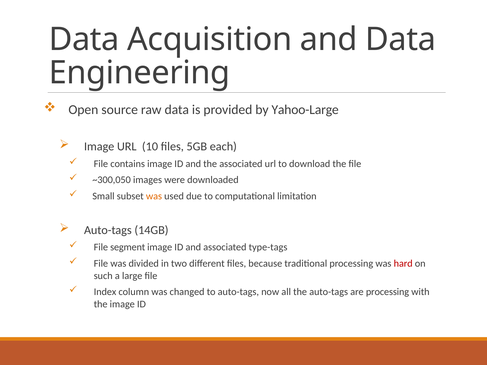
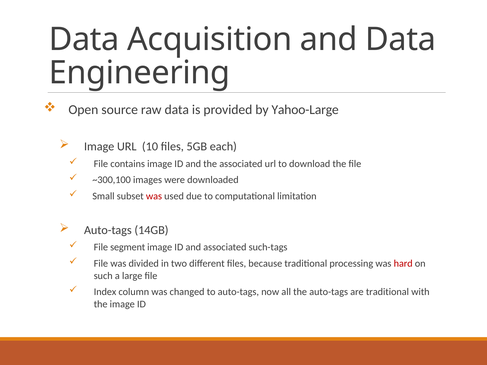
~300,050: ~300,050 -> ~300,100 (112, 180)
was colour: orange -> red (154, 196)
type-tags: type-tags -> such-tags (268, 247)
are processing: processing -> traditional (387, 292)
